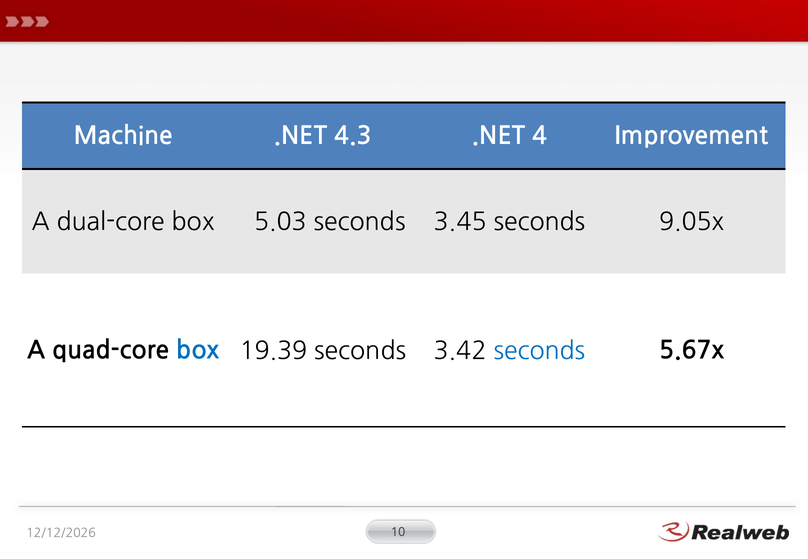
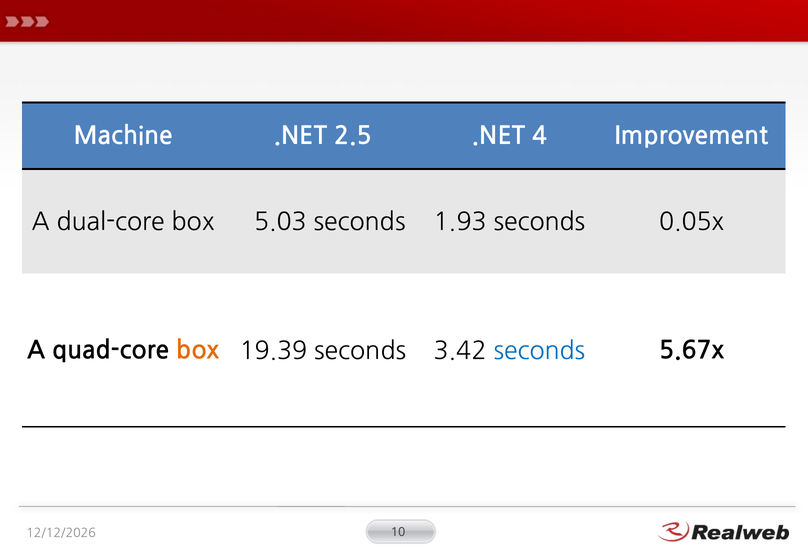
4.3: 4.3 -> 2.5 (353, 136)
3.45: 3.45 -> 1.93 (460, 222)
9.05x: 9.05x -> 0.05x (692, 222)
box colour: blue -> orange (198, 351)
